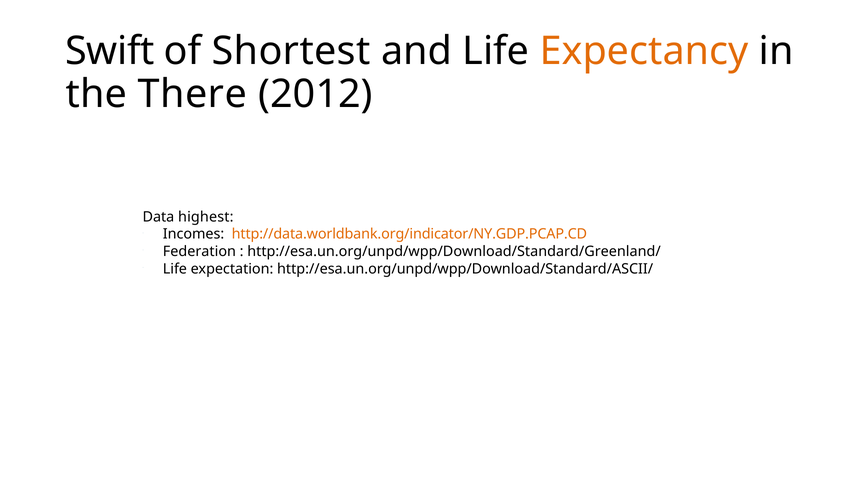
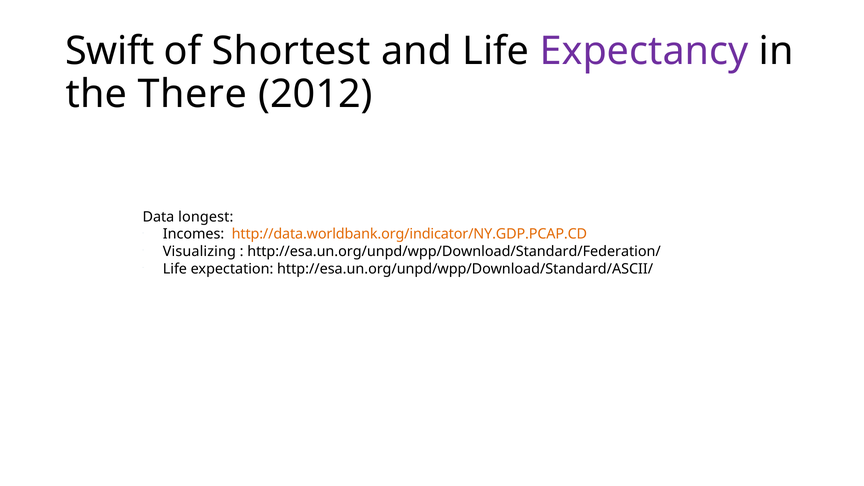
Expectancy colour: orange -> purple (644, 51)
highest: highest -> longest (206, 217)
Federation: Federation -> Visualizing (199, 251)
http://esa.un.org/unpd/wpp/Download/Standard/Greenland/: http://esa.un.org/unpd/wpp/Download/Standard/Greenland/ -> http://esa.un.org/unpd/wpp/Download/Standard/Federation/ (454, 251)
